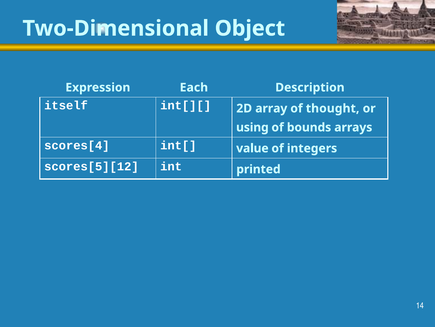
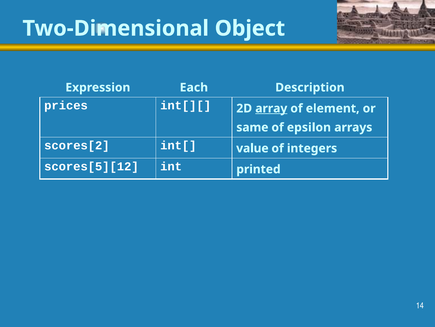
itself: itself -> prices (66, 105)
array underline: none -> present (271, 108)
thought: thought -> element (333, 108)
using: using -> same (252, 127)
bounds: bounds -> epsilon (309, 127)
scores[4: scores[4 -> scores[2 (77, 145)
